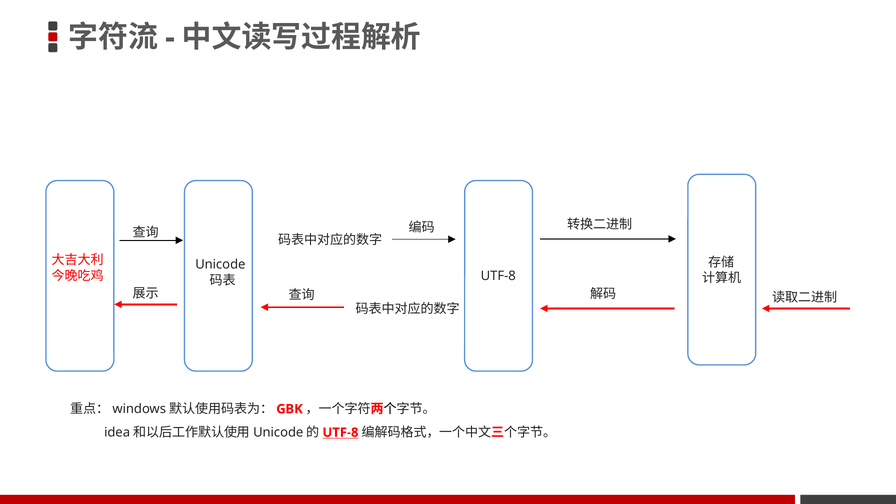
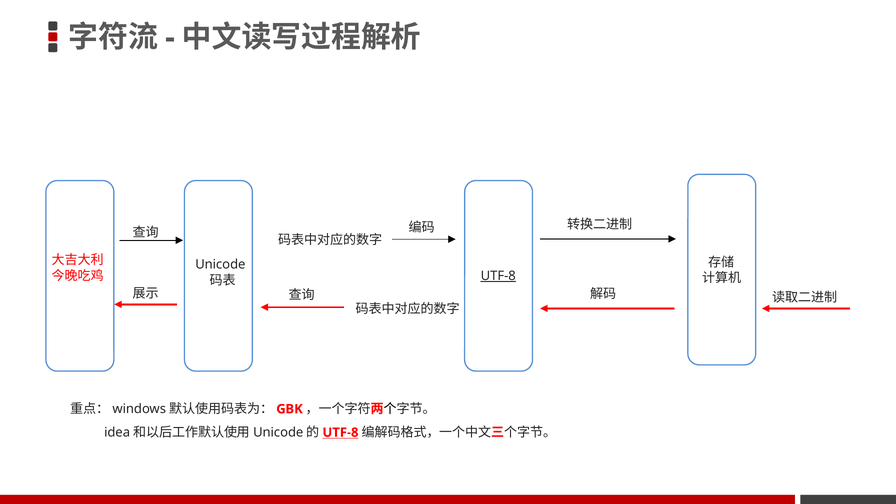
UTF-8 underline: none -> present (498, 276)
